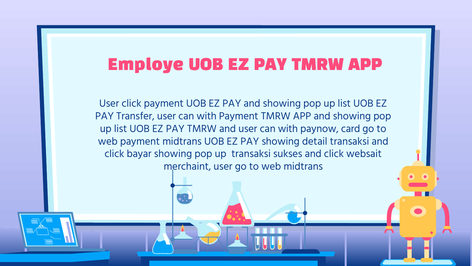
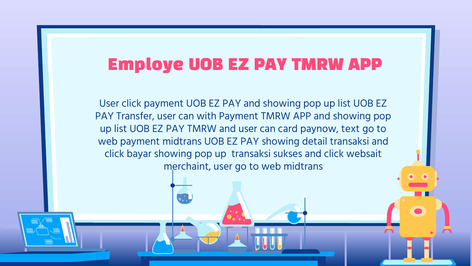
and user can with: with -> card (288, 128)
card: card -> text (350, 128)
